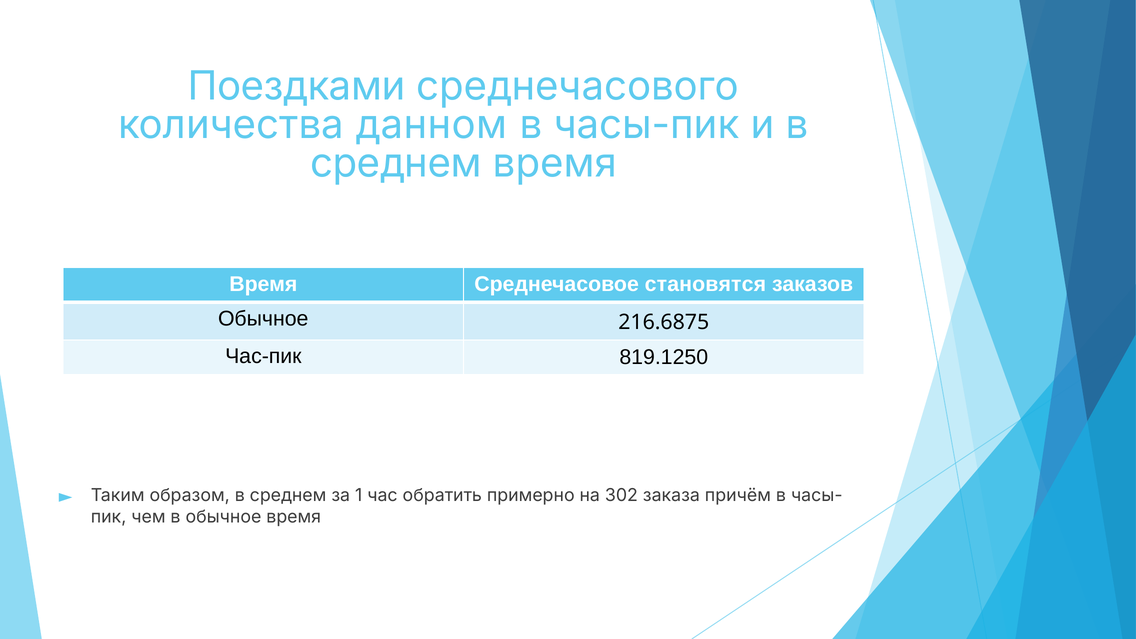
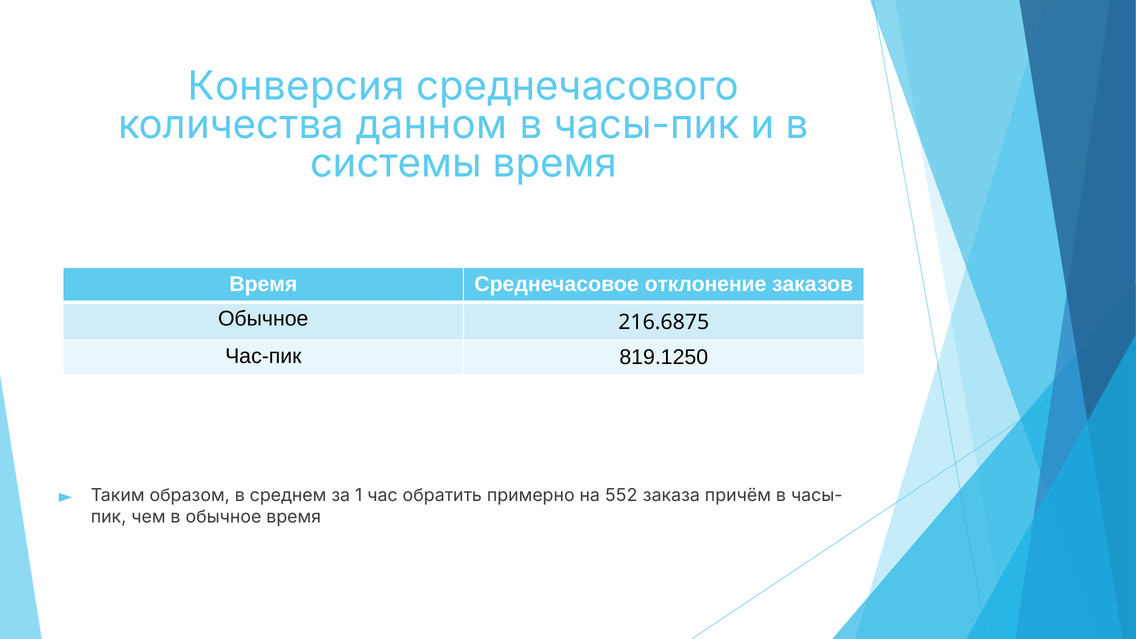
Поездками: Поездками -> Конверсия (296, 86)
среднем: среднем -> системы (396, 164)
становятся: становятся -> отклонение (706, 284)
302: 302 -> 552 (621, 495)
